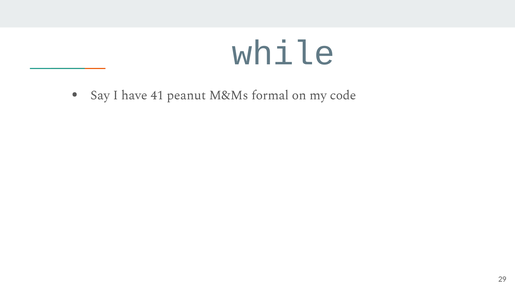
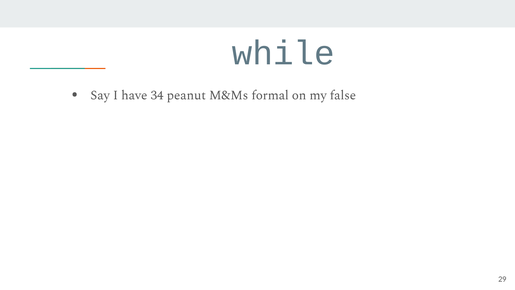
41: 41 -> 34 (157, 95)
code: code -> false (343, 95)
